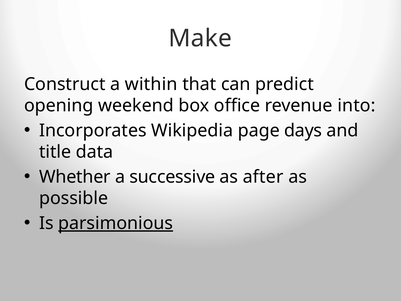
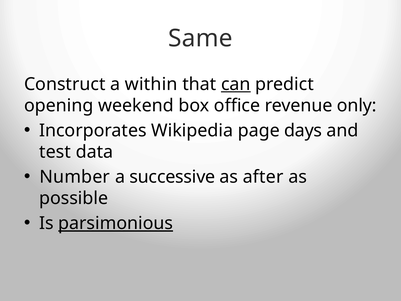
Make: Make -> Same (200, 38)
can underline: none -> present (236, 84)
into: into -> only (357, 106)
title: title -> test (55, 152)
Whether: Whether -> Number (75, 177)
